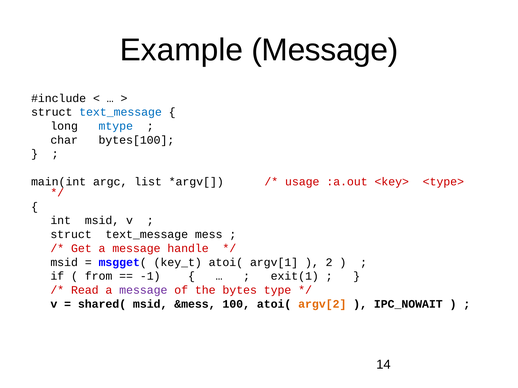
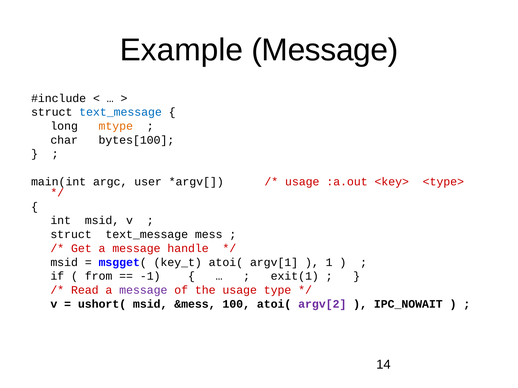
mtype colour: blue -> orange (116, 126)
list: list -> user (148, 182)
2: 2 -> 1 (329, 263)
the bytes: bytes -> usage (240, 290)
shared(: shared( -> ushort( (102, 304)
argv[2 colour: orange -> purple (322, 304)
